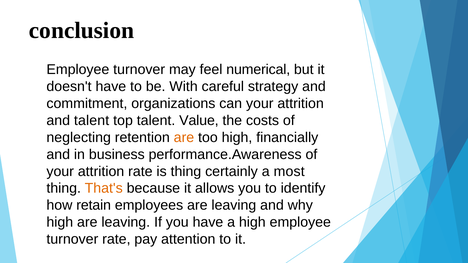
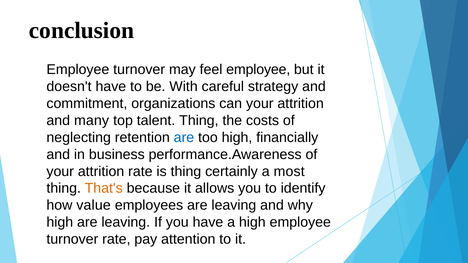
feel numerical: numerical -> employee (258, 70)
and talent: talent -> many (92, 121)
talent Value: Value -> Thing (199, 121)
are colour: orange -> blue (184, 138)
retain: retain -> value (94, 205)
